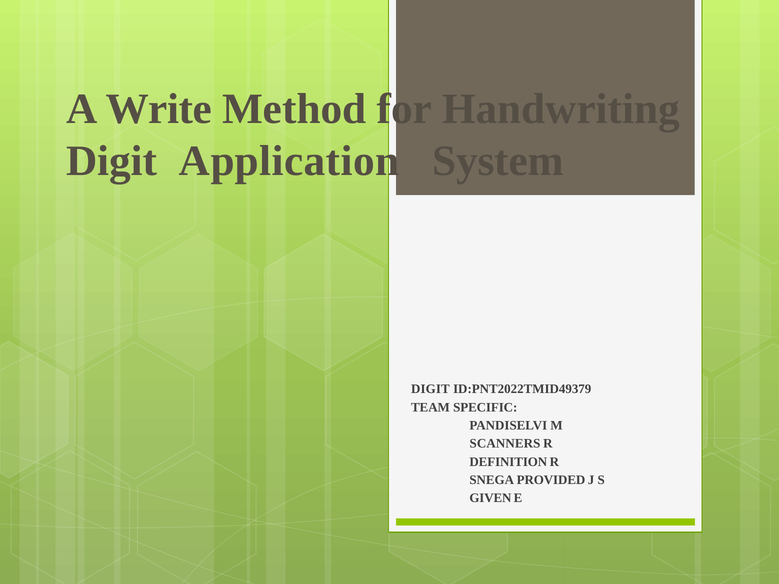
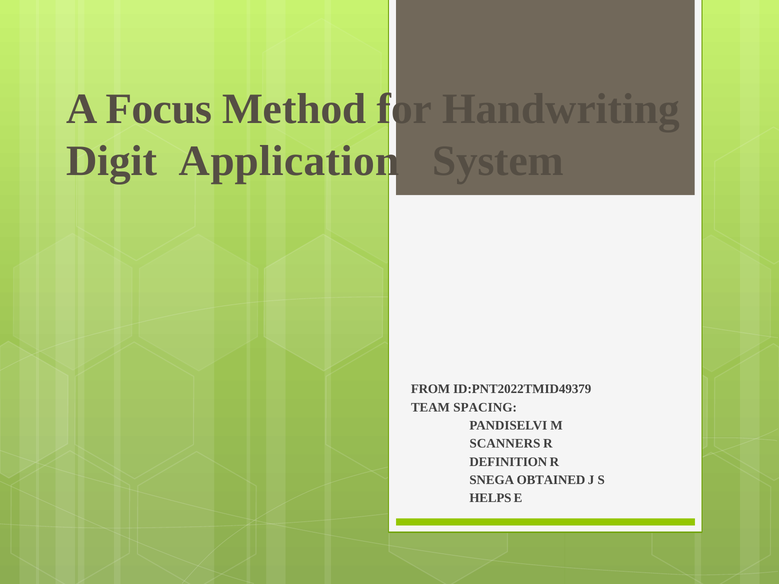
Write: Write -> Focus (159, 109)
DIGIT: DIGIT -> FROM (431, 389)
SPECIFIC: SPECIFIC -> SPACING (485, 407)
PROVIDED: PROVIDED -> OBTAINED (551, 480)
GIVEN: GIVEN -> HELPS (490, 498)
